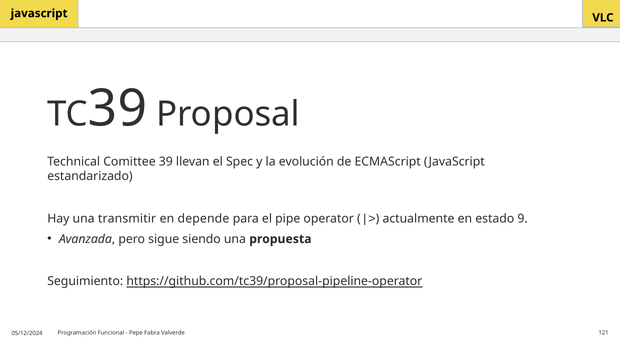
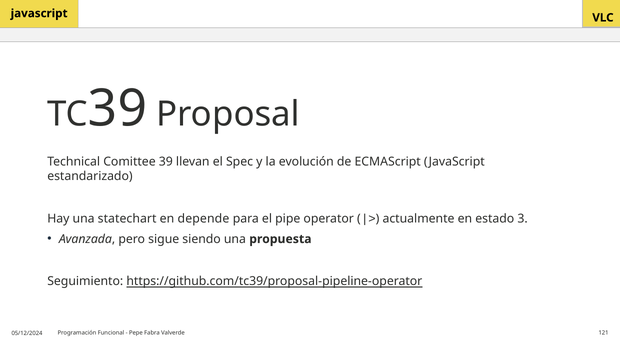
transmitir: transmitir -> statechart (127, 218)
9: 9 -> 3 (523, 218)
